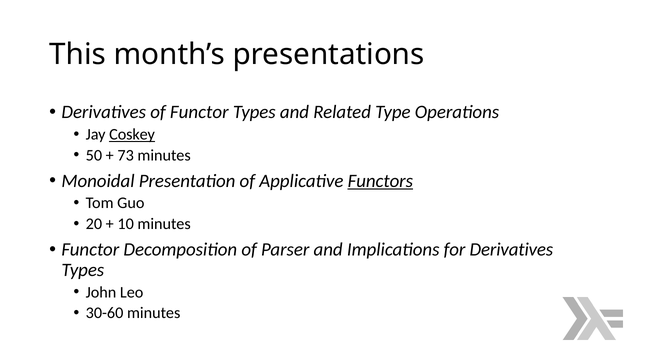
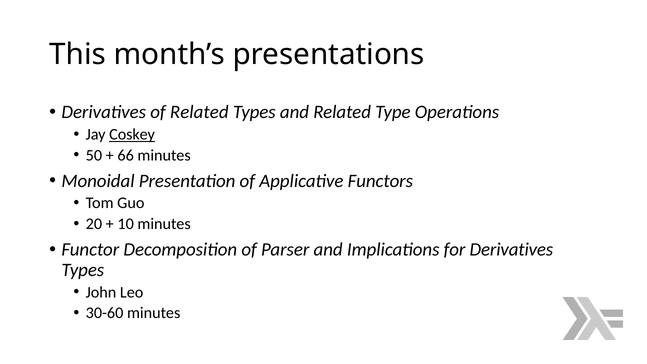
of Functor: Functor -> Related (199, 112)
73: 73 -> 66 (126, 155)
Functors underline: present -> none (380, 181)
